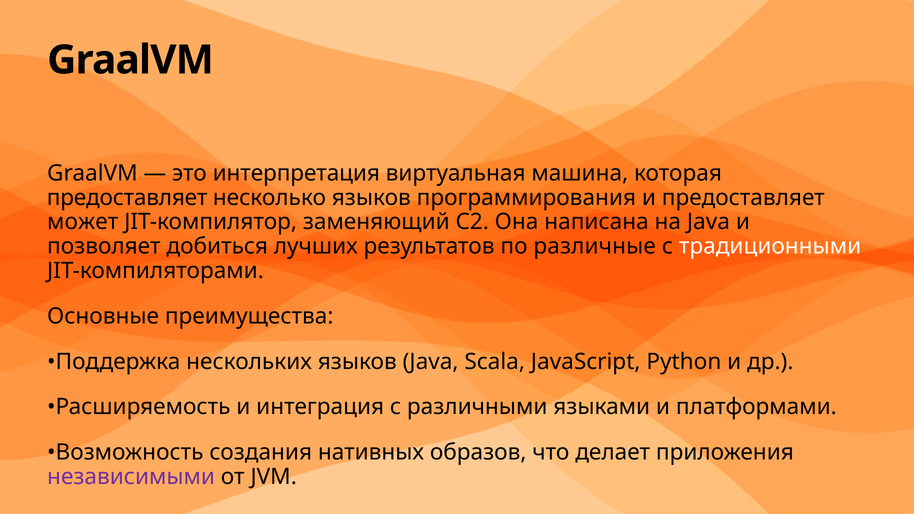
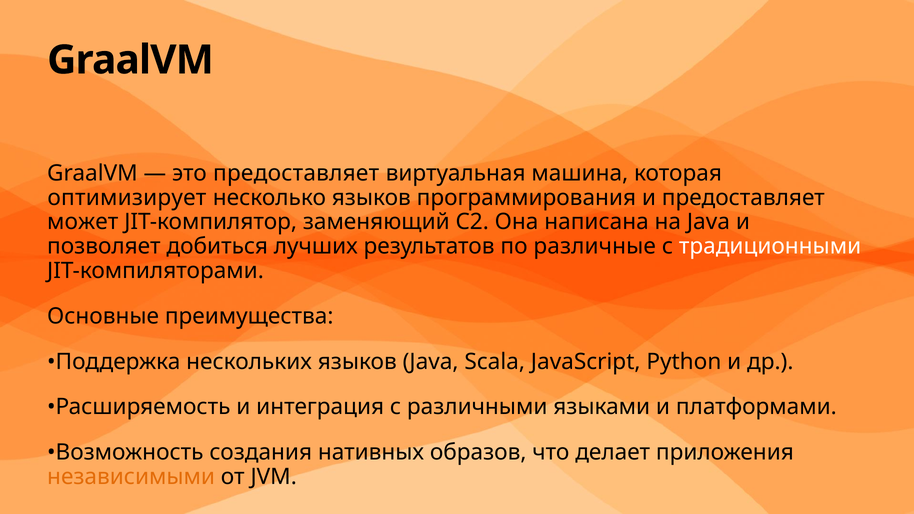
это интерпретация: интерпретация -> предоставляет (296, 173)
предоставляет: предоставляет -> оптимизирует (127, 198)
независимыми colour: purple -> orange (131, 477)
